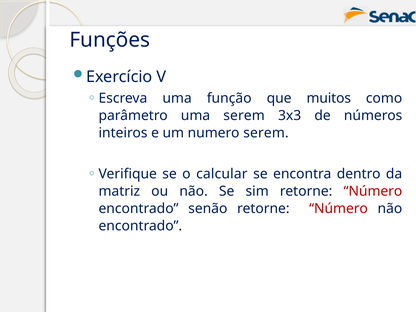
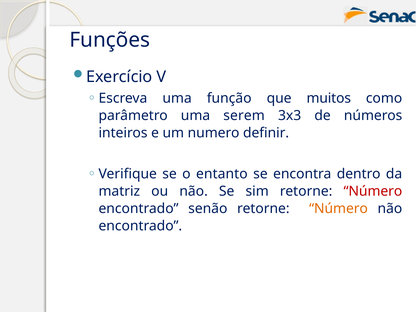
numero serem: serem -> definir (266, 133)
calcular: calcular -> entanto (222, 174)
Número colour: red -> orange (338, 209)
